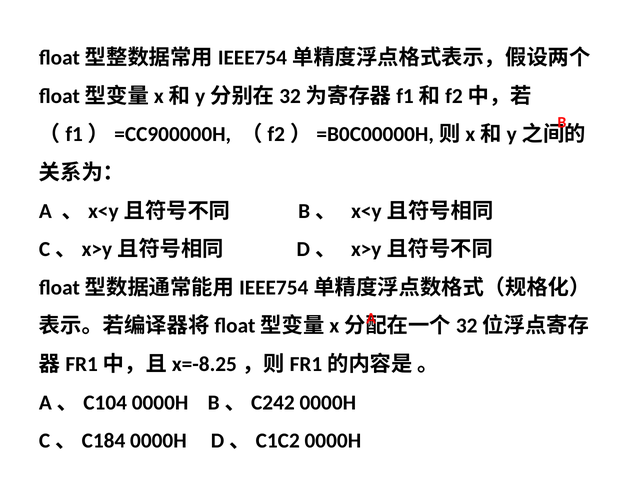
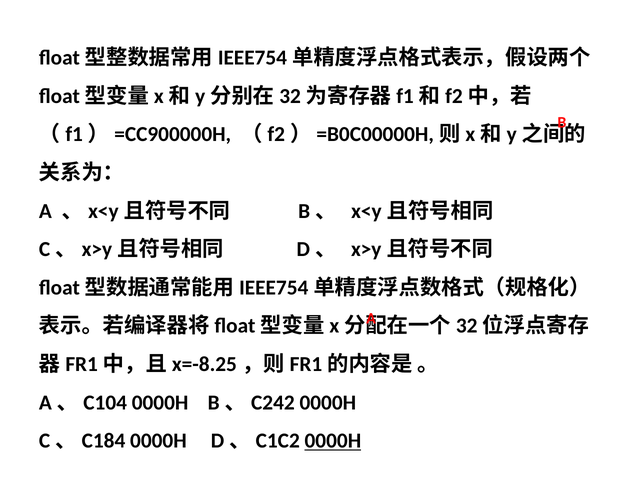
0000H underline: none -> present (333, 441)
